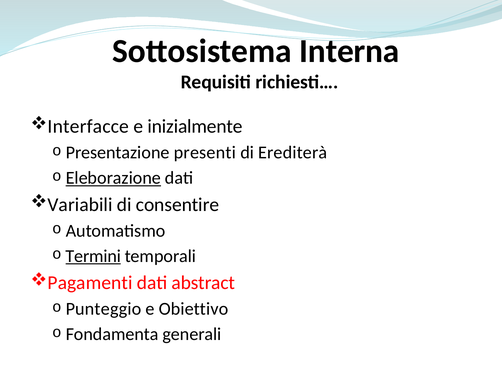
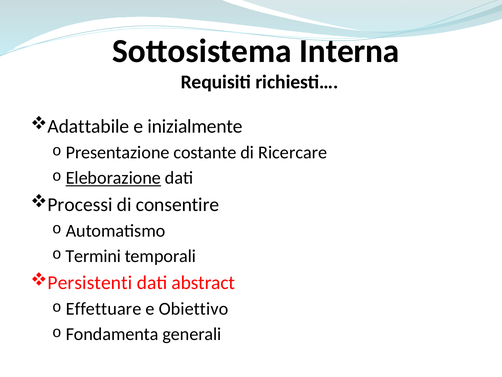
Interfacce: Interfacce -> Adattabile (88, 126)
presenti: presenti -> costante (205, 152)
Erediterà: Erediterà -> Ricercare (293, 152)
Variabili: Variabili -> Processi (80, 204)
Termini underline: present -> none (93, 256)
Pagamenti: Pagamenti -> Persistenti (90, 282)
Punteggio: Punteggio -> Effettuare (104, 308)
